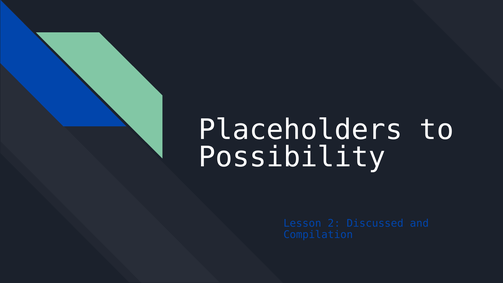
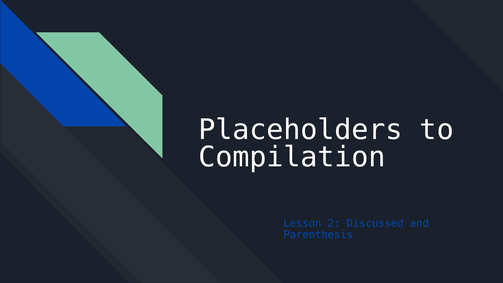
Possibility: Possibility -> Compilation (292, 157)
Compilation: Compilation -> Parenthesis (318, 235)
